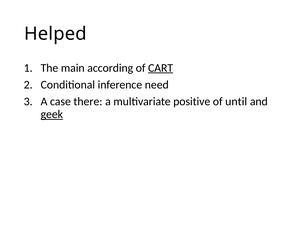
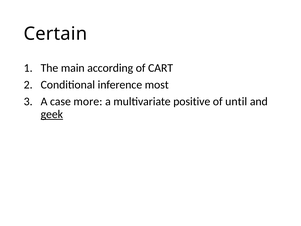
Helped: Helped -> Certain (55, 34)
CART underline: present -> none (161, 68)
need: need -> most (157, 85)
there: there -> more (88, 102)
